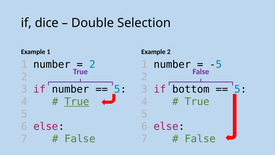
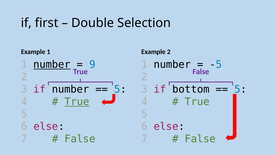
dice: dice -> first (47, 23)
number underline: none -> present (52, 64)
2: 2 -> 9 (92, 64)
